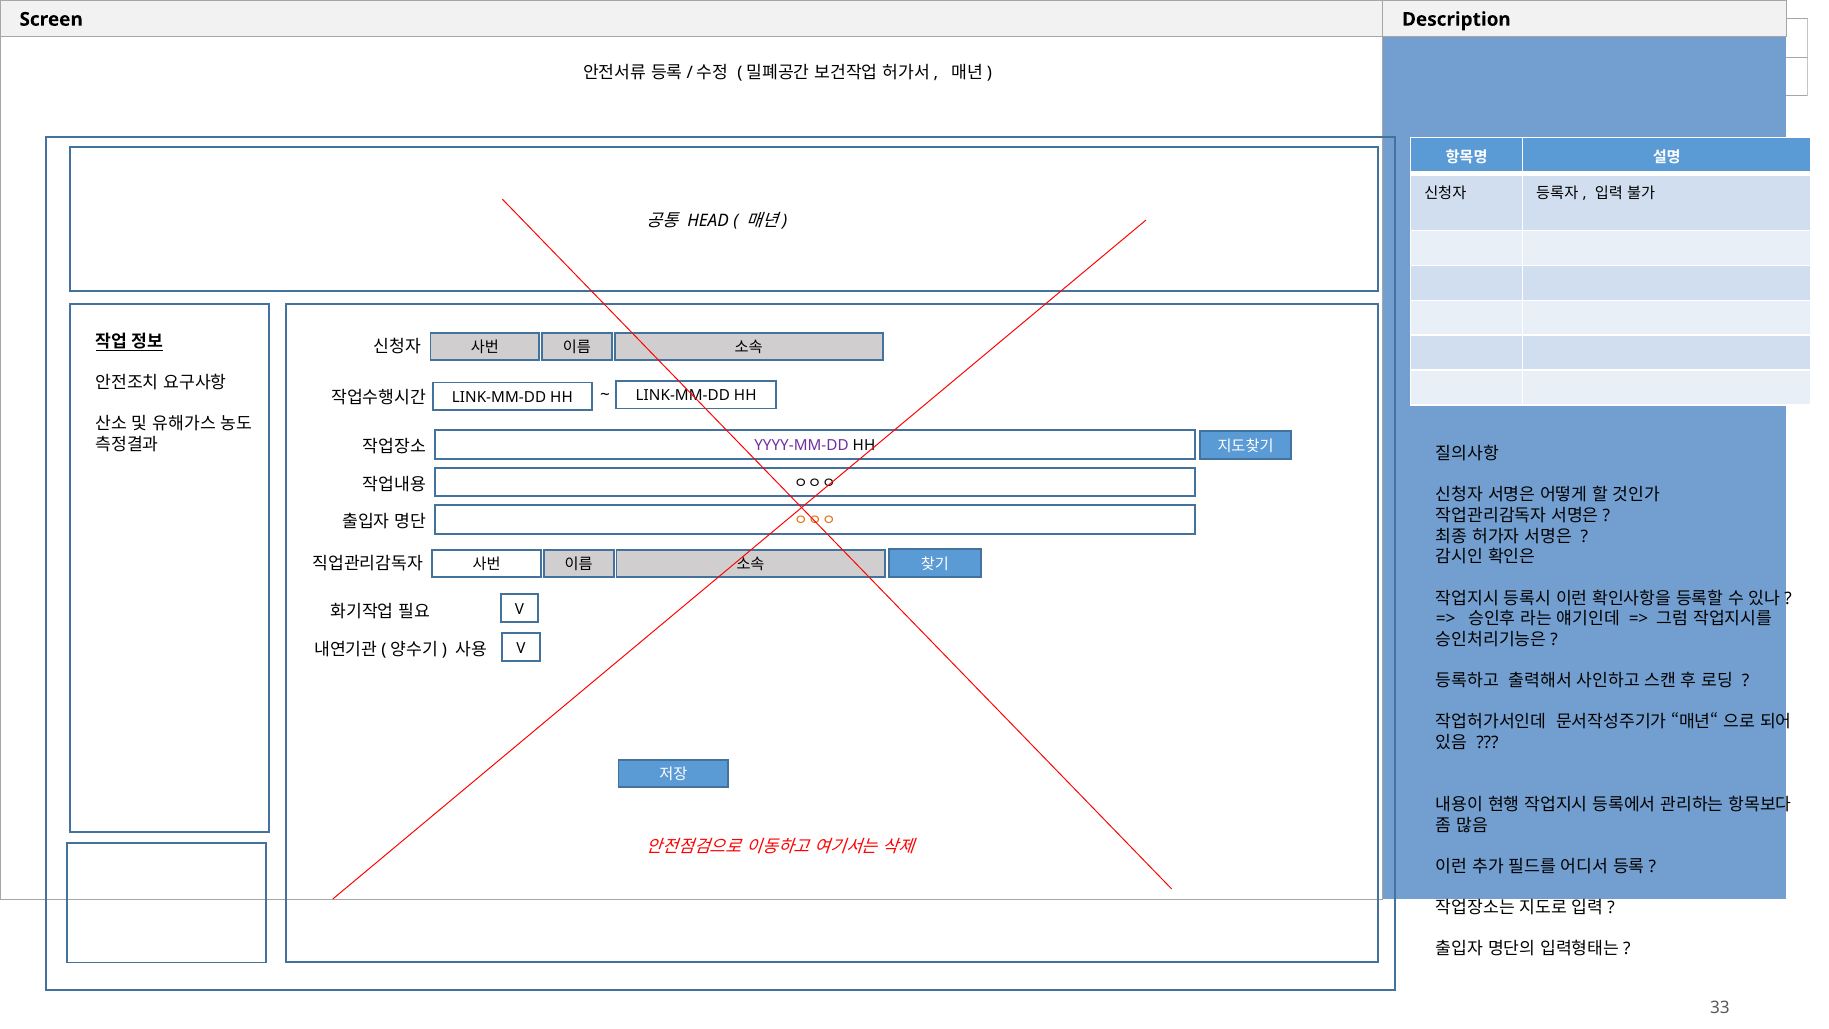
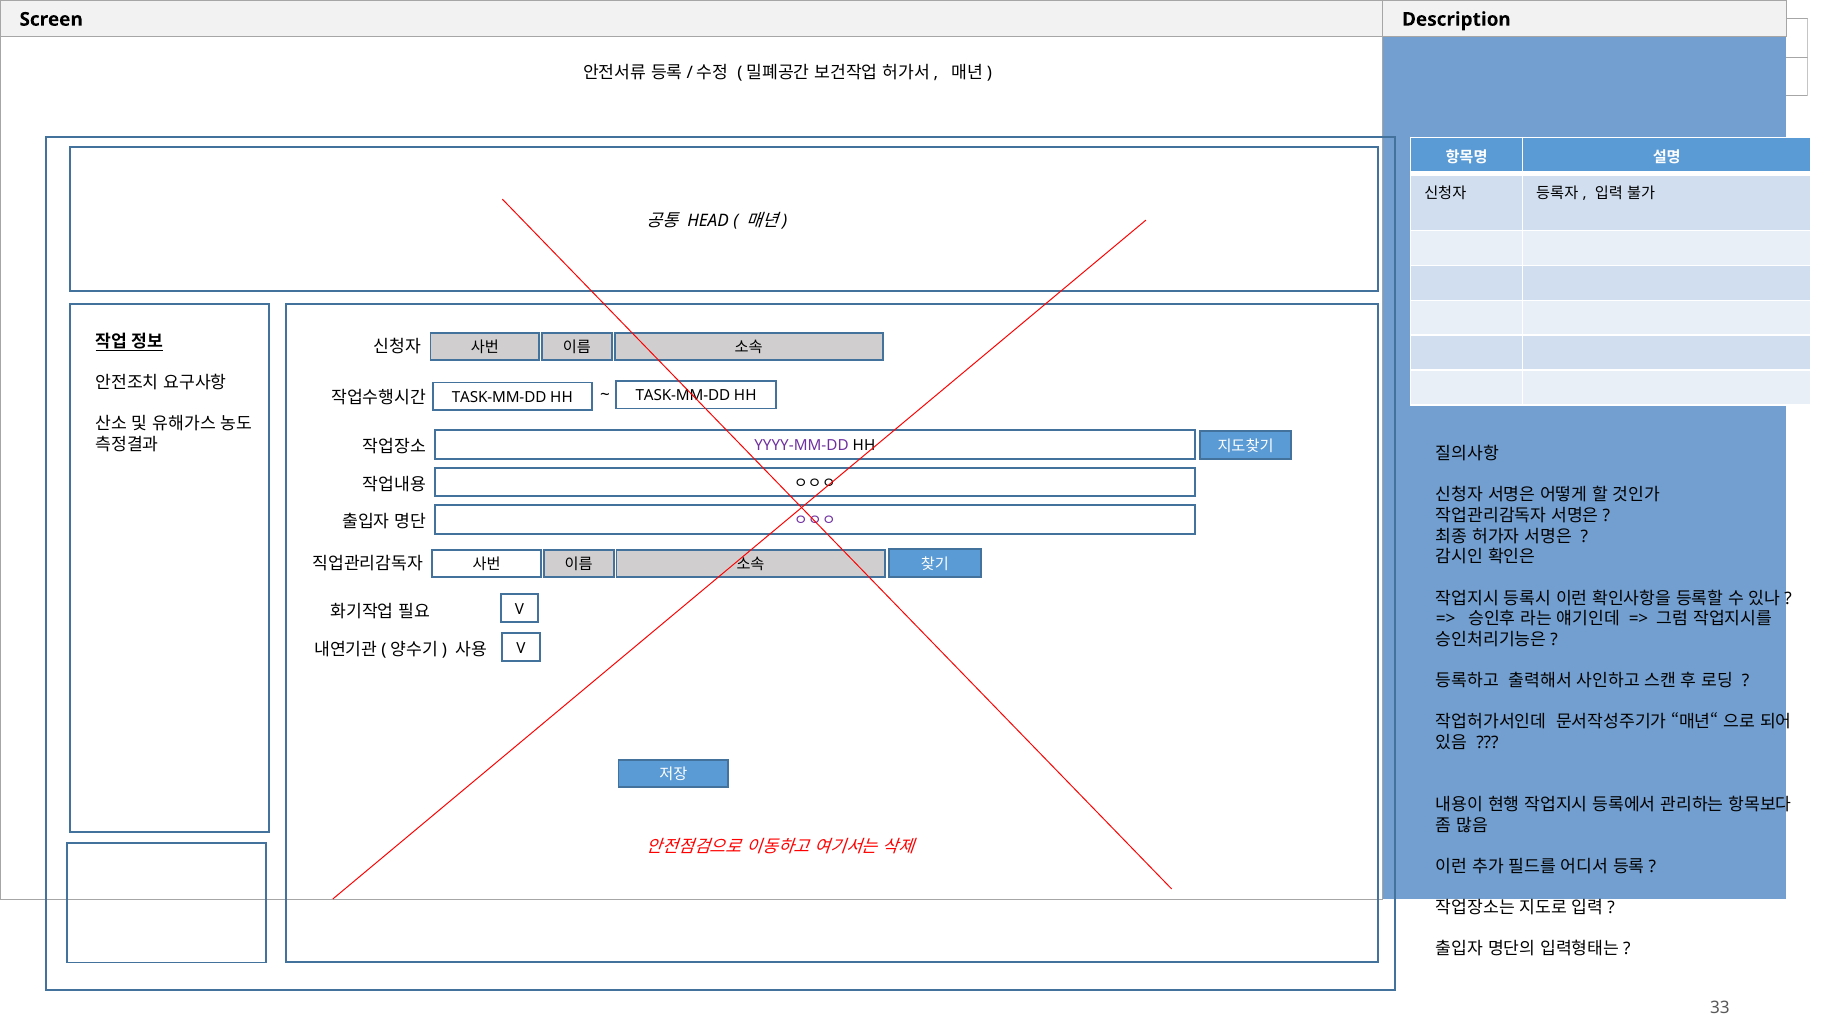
LINK-MM-DD: LINK-MM-DD -> TASK-MM-DD (683, 396)
LINK-MM-DD: LINK-MM-DD -> TASK-MM-DD (499, 397)
ㅇㅇㅇ colour: orange -> purple (815, 521)
